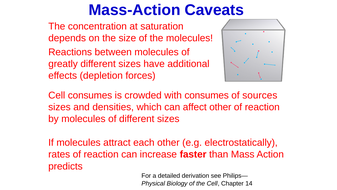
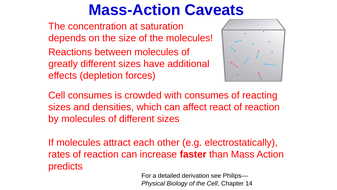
sources: sources -> reacting (260, 95)
affect other: other -> react (220, 107)
